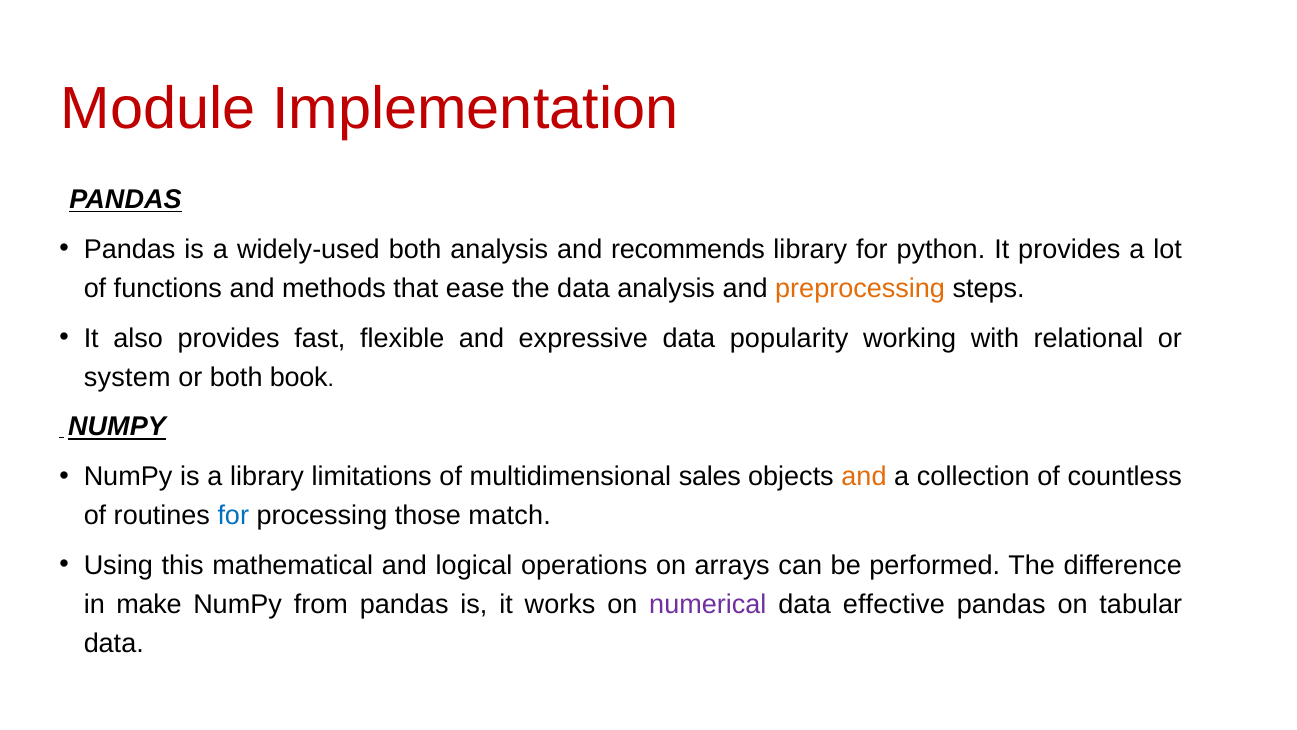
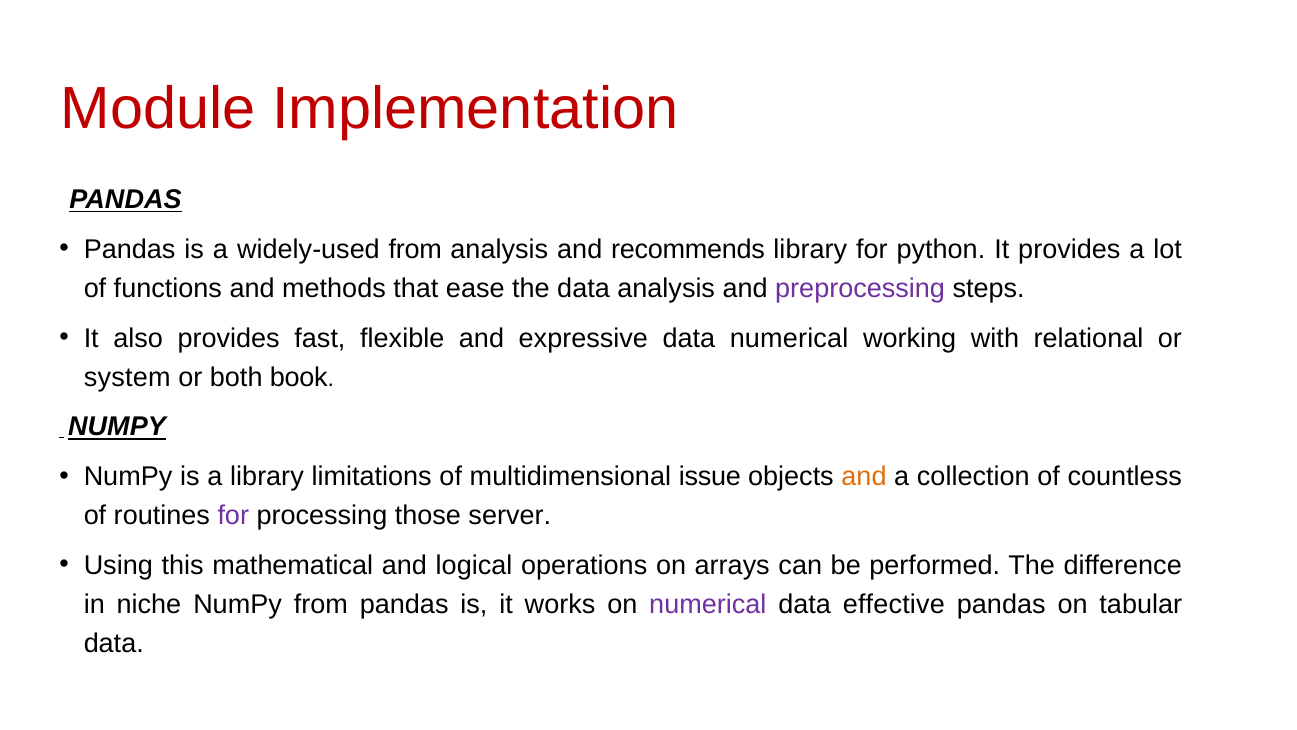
widely-used both: both -> from (415, 249)
preprocessing colour: orange -> purple (860, 288)
data popularity: popularity -> numerical (789, 338)
sales: sales -> issue (710, 476)
for colour: blue -> purple (233, 515)
match: match -> server (510, 515)
make: make -> niche (149, 604)
